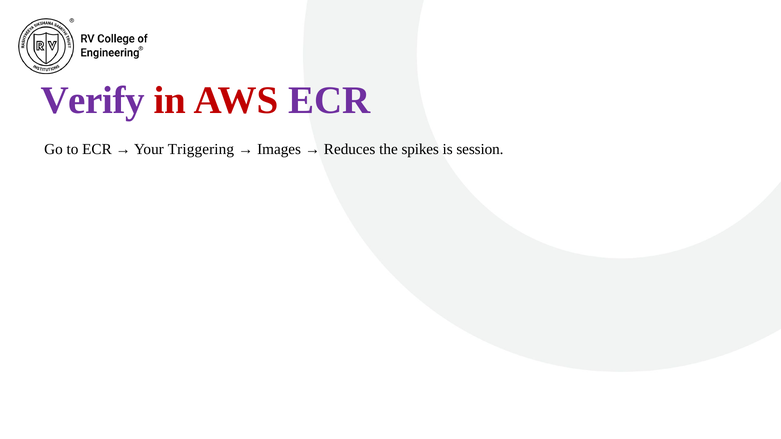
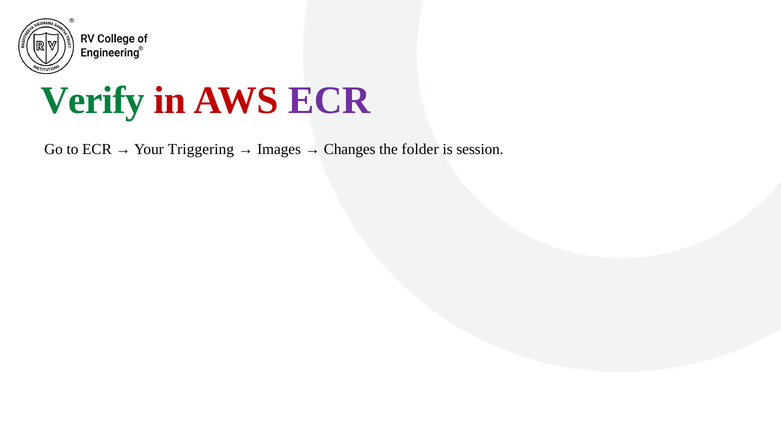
Verify colour: purple -> green (93, 100)
Reduces: Reduces -> Changes (350, 149)
spikes: spikes -> folder (420, 149)
